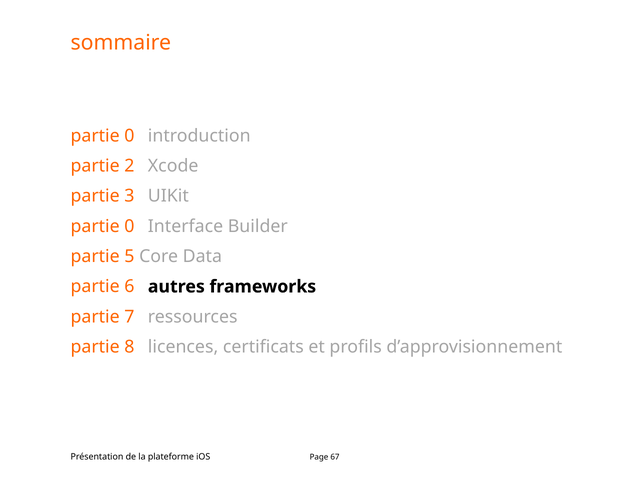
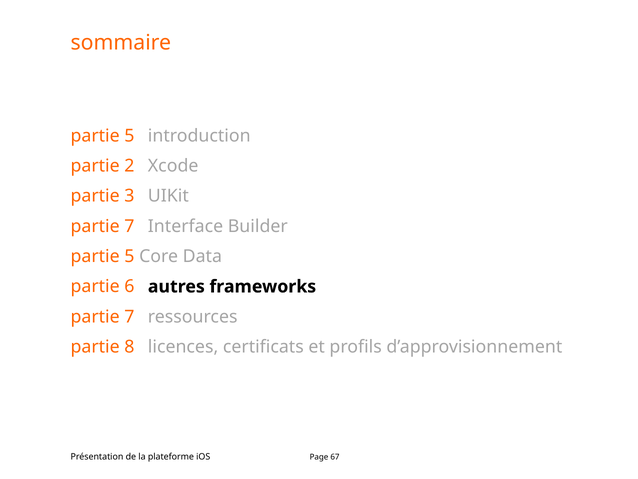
0: 0 -> 5 (129, 136)
0: 0 -> 7 (129, 226)
